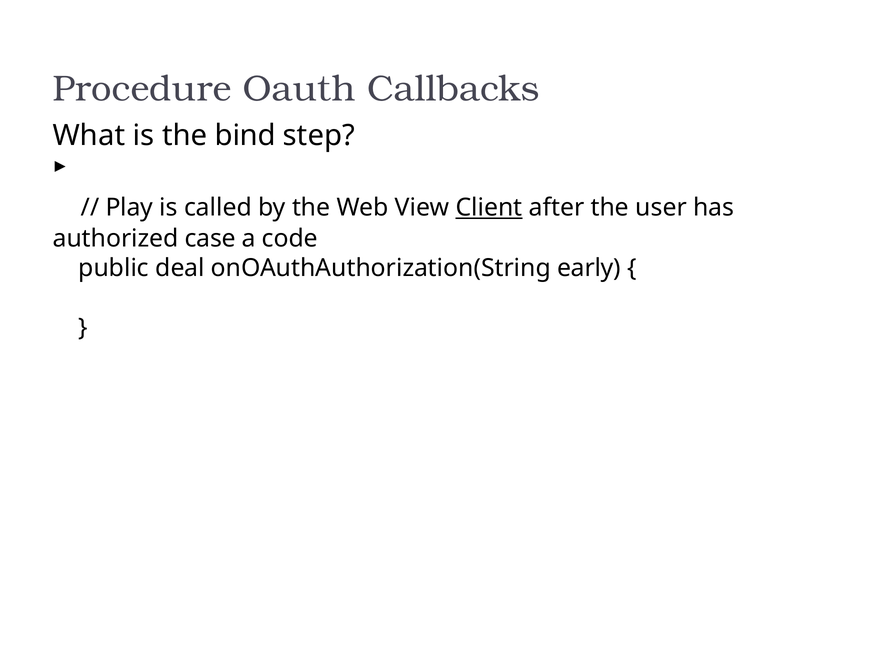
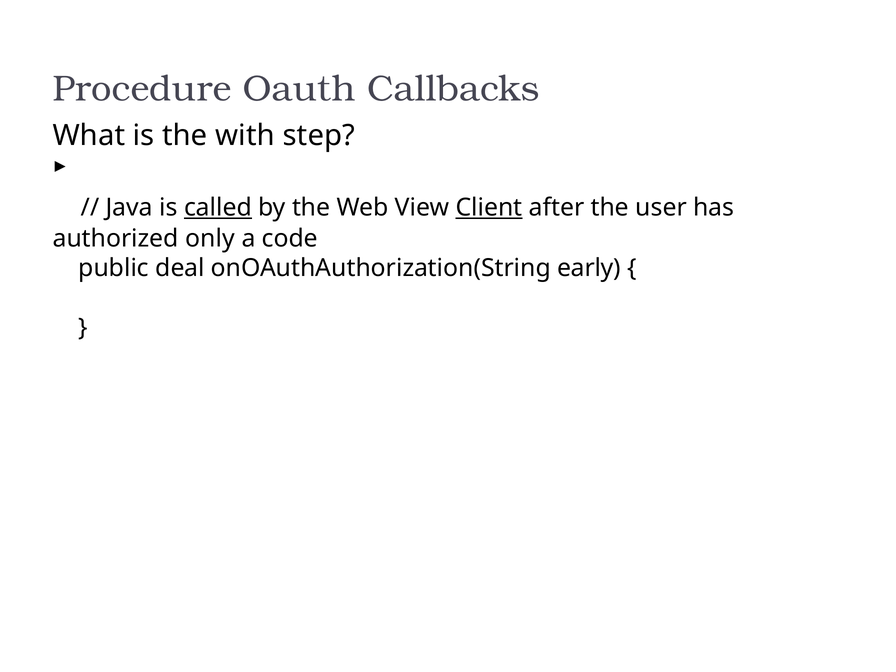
bind: bind -> with (245, 136)
Play: Play -> Java (129, 208)
called underline: none -> present (218, 208)
case: case -> only (210, 238)
